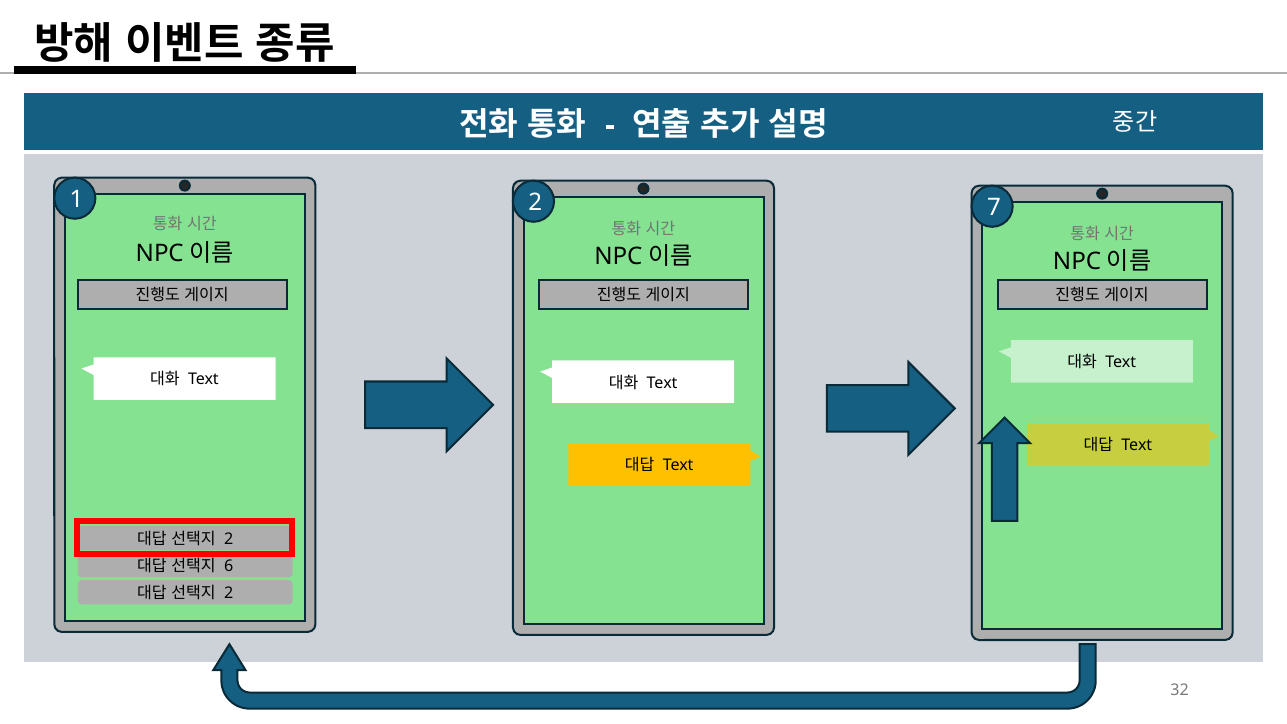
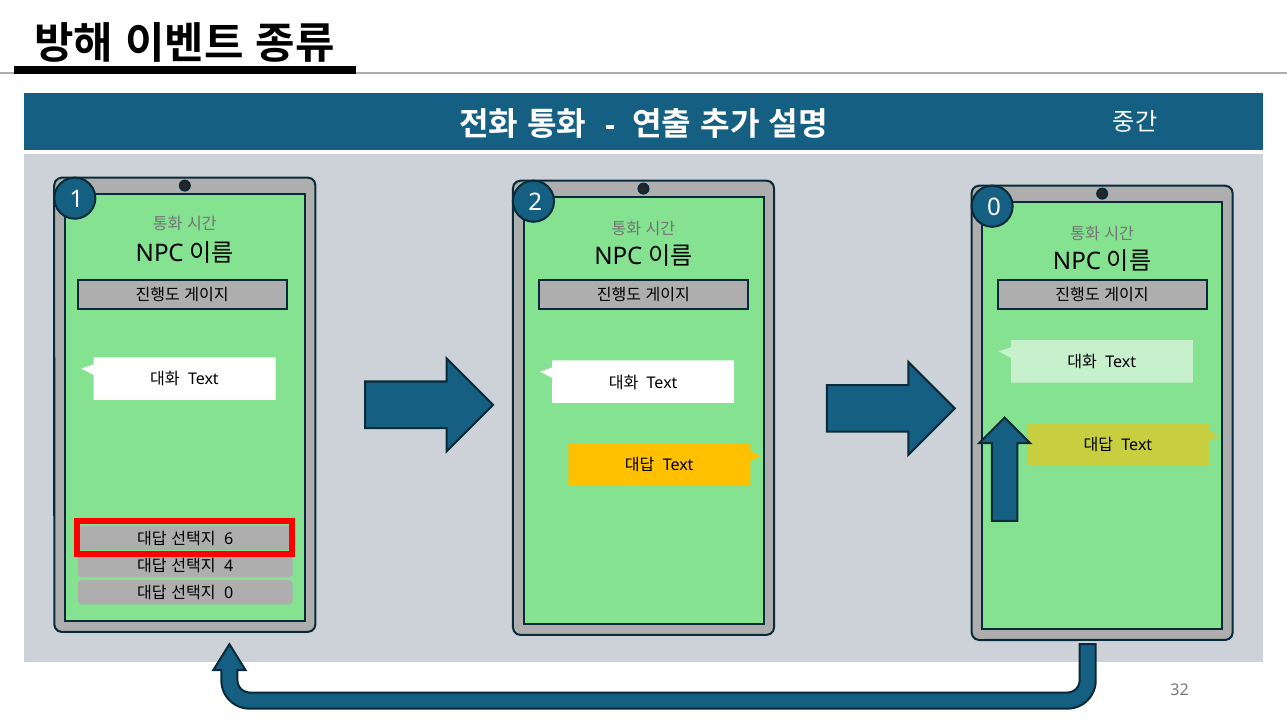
2 7: 7 -> 0 (994, 208)
2: 2 -> 6 (229, 539)
6: 6 -> 4 (229, 566)
2: 2 -> 0 (229, 593)
